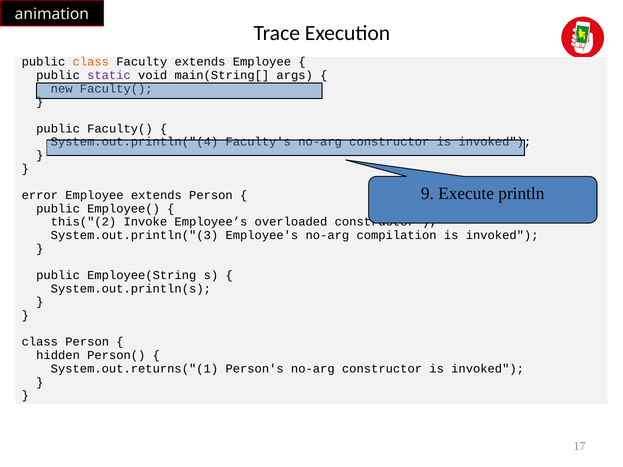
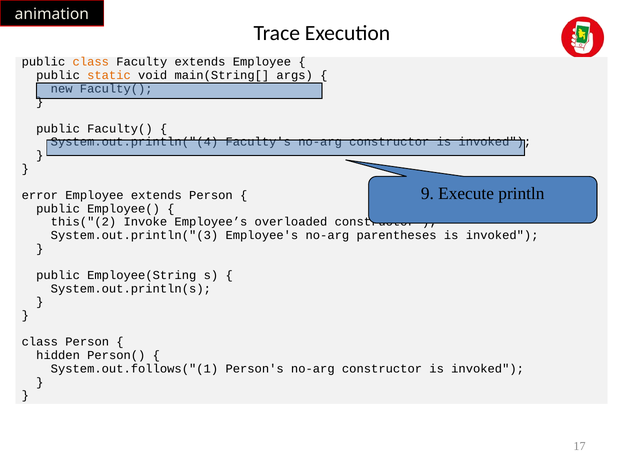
static colour: purple -> orange (109, 75)
compilation: compilation -> parentheses (397, 235)
System.out.returns("(1: System.out.returns("(1 -> System.out.follows("(1 (134, 369)
